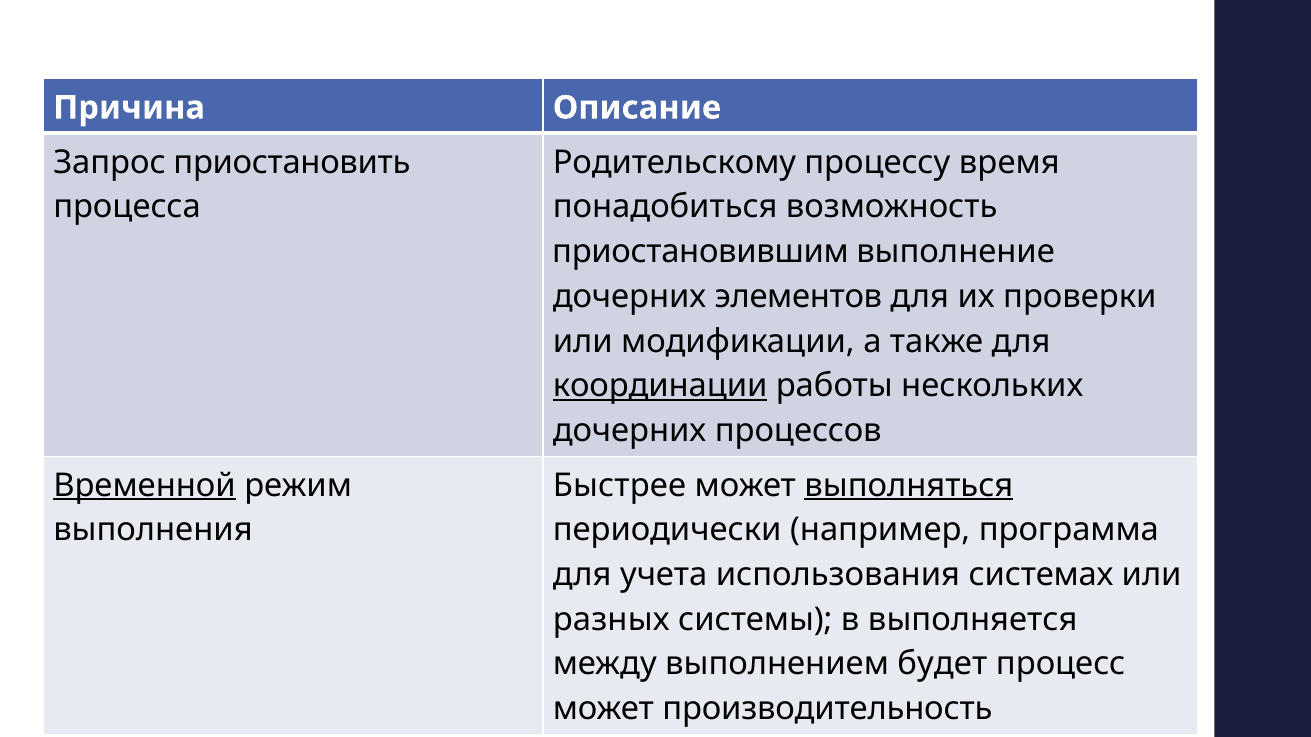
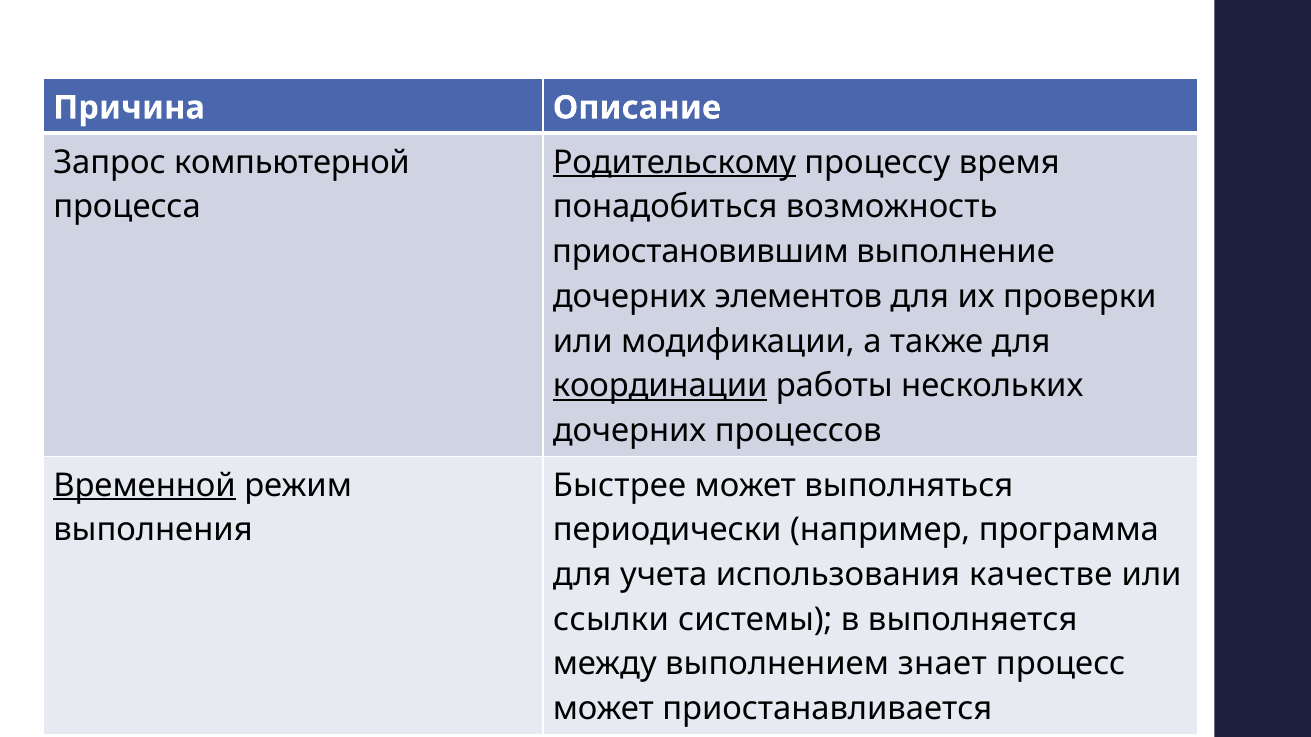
приостановить: приостановить -> компьютерной (292, 162)
Родительскому underline: none -> present (674, 162)
выполняться underline: present -> none (909, 486)
системах: системах -> качестве (1041, 575)
разных: разных -> ссылки (611, 620)
будет: будет -> знает (942, 665)
производительность: производительность -> приостанавливается (827, 709)
